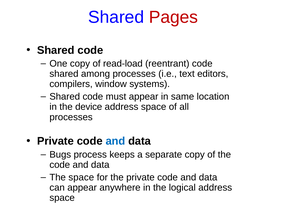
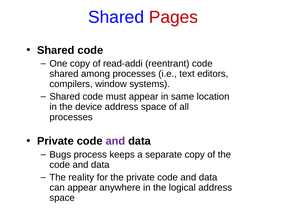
read-load: read-load -> read-addi (123, 64)
and colour: blue -> purple (115, 141)
The space: space -> reality (81, 177)
